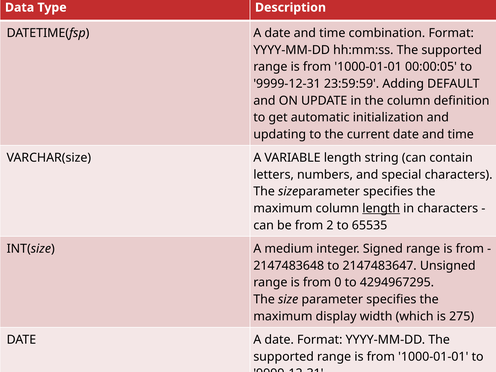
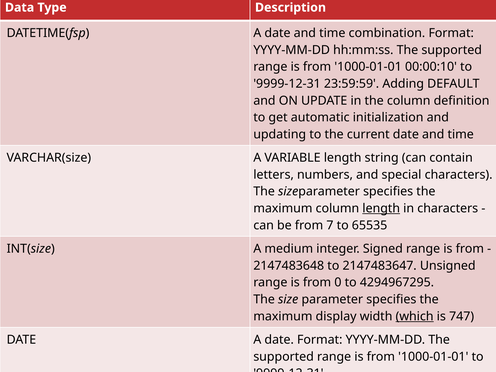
00:00:05: 00:00:05 -> 00:00:10 (431, 67)
2: 2 -> 7 (330, 225)
which underline: none -> present (415, 316)
275: 275 -> 747 (462, 316)
